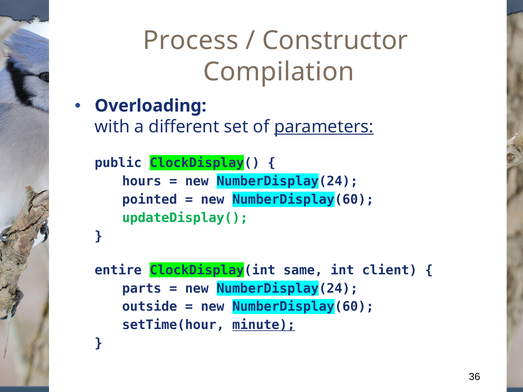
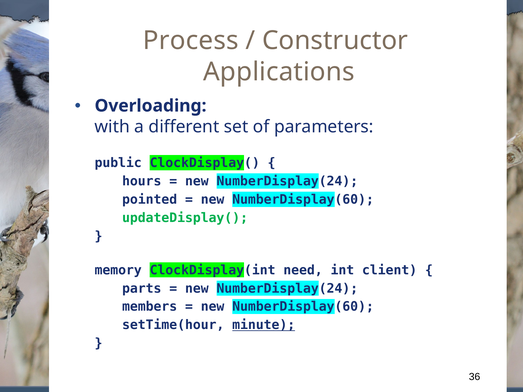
Compilation: Compilation -> Applications (279, 72)
parameters underline: present -> none (324, 127)
entire: entire -> memory (118, 270)
same: same -> need (303, 270)
outside: outside -> members (150, 307)
